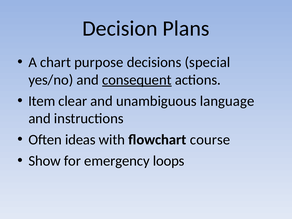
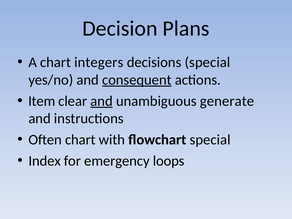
purpose: purpose -> integers (99, 62)
and underline: none -> present (102, 101)
language: language -> generate (227, 101)
Often ideas: ideas -> chart (80, 140)
flowchart course: course -> special (210, 140)
Show: Show -> Index (45, 161)
